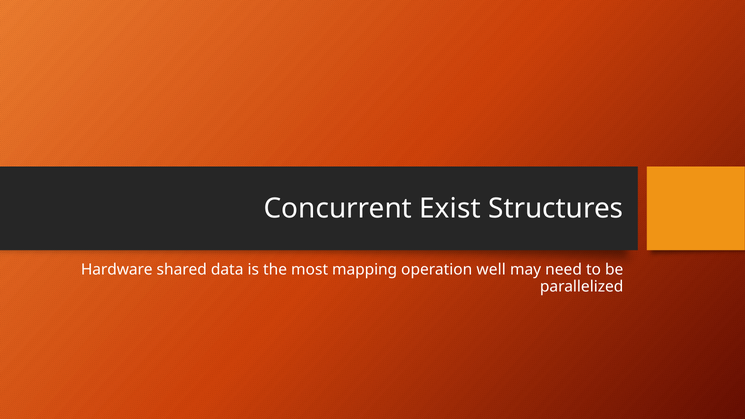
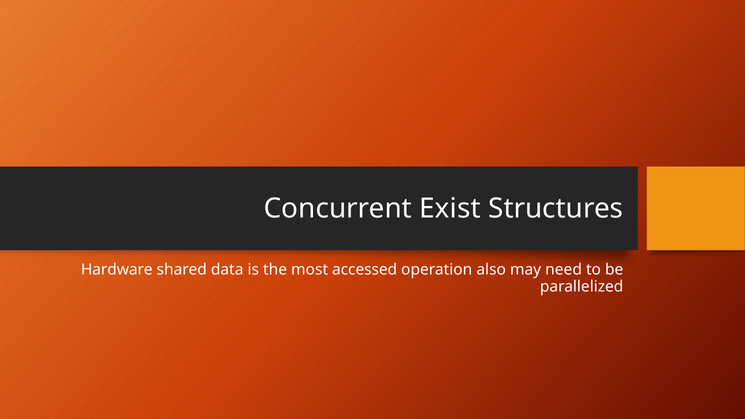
mapping: mapping -> accessed (365, 270)
well: well -> also (491, 270)
